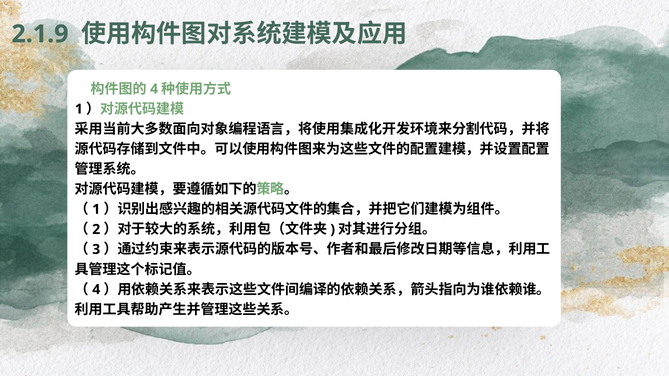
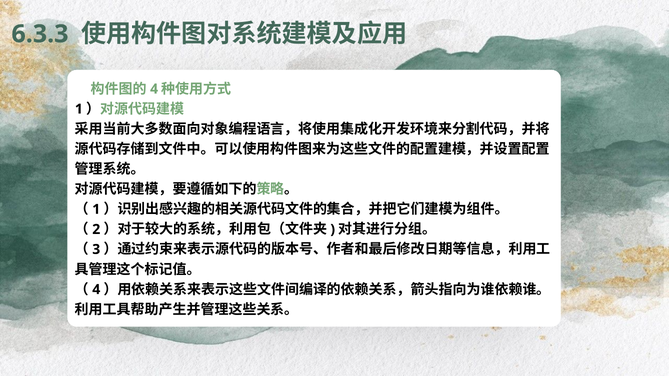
2.1.9: 2.1.9 -> 6.3.3 (40, 34)
